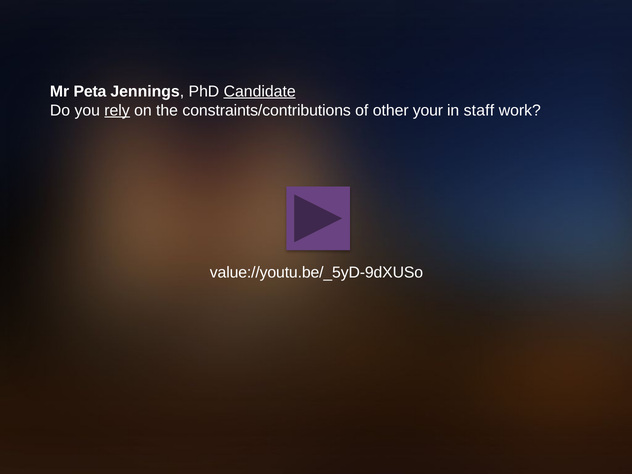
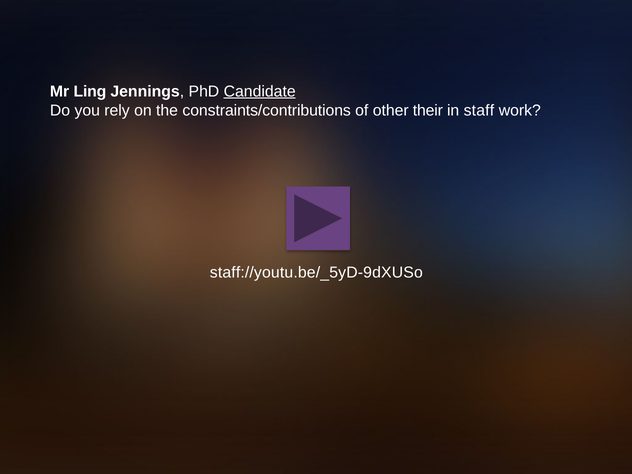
Peta: Peta -> Ling (90, 91)
rely underline: present -> none (117, 110)
your: your -> their (428, 110)
value://youtu.be/_5yD-9dXUSo: value://youtu.be/_5yD-9dXUSo -> staff://youtu.be/_5yD-9dXUSo (316, 273)
